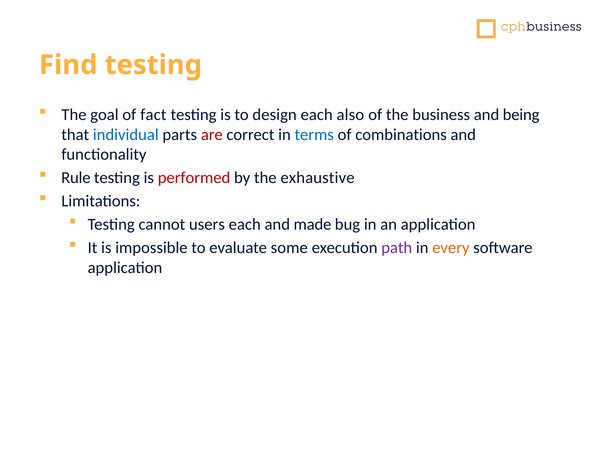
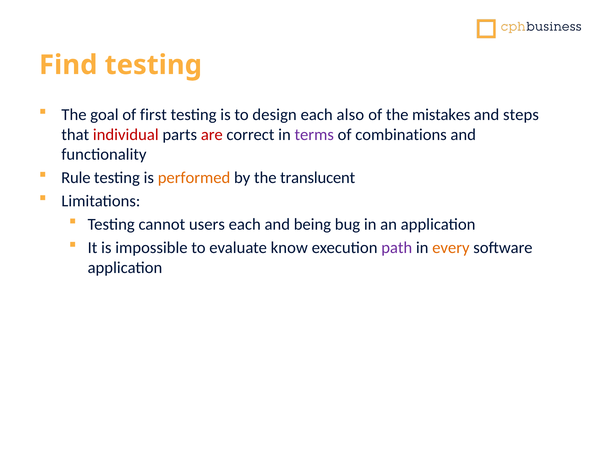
fact: fact -> first (153, 115)
business: business -> mistakes (441, 115)
being: being -> steps (521, 115)
individual colour: blue -> red (126, 135)
terms colour: blue -> purple (314, 135)
performed colour: red -> orange (194, 178)
exhaustive: exhaustive -> translucent (318, 178)
made: made -> being (312, 224)
some: some -> know (289, 248)
